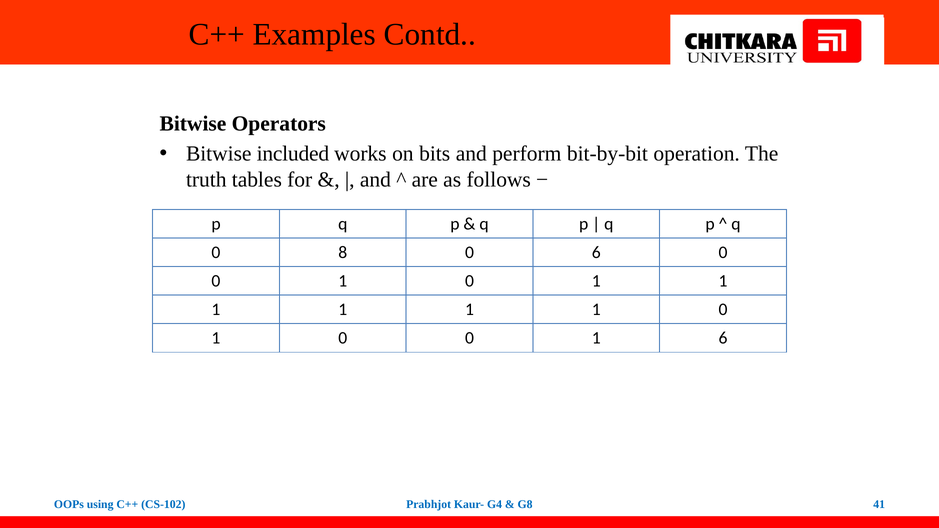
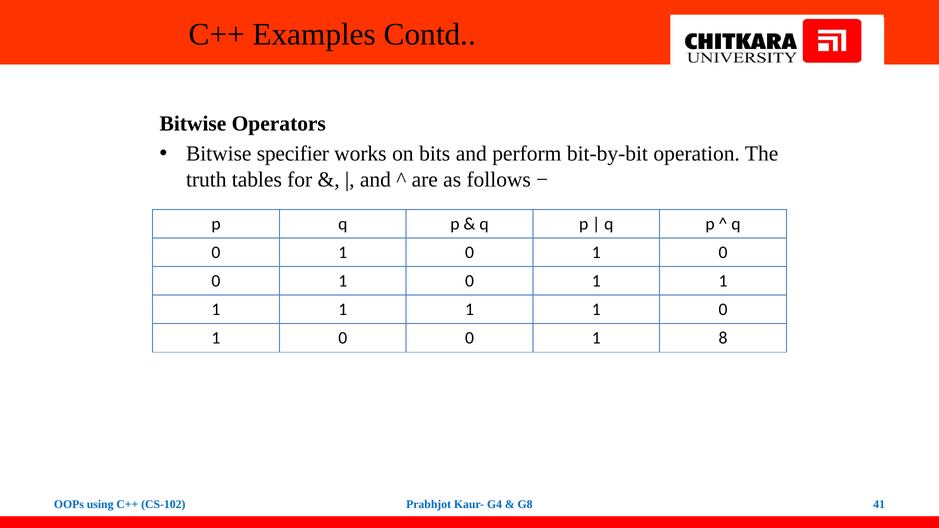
included: included -> specifier (293, 154)
8: 8 -> 1 (343, 253)
6: 6 -> 1 (596, 253)
1 6: 6 -> 8 (723, 338)
